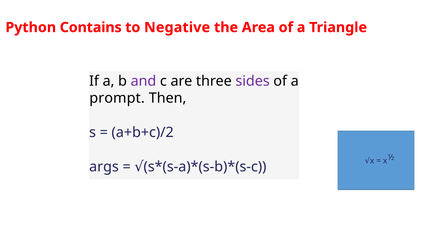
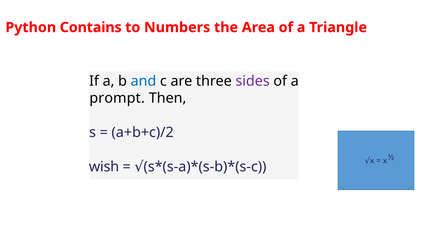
Negative: Negative -> Numbers (177, 27)
and colour: purple -> blue (143, 81)
args: args -> wish (104, 167)
